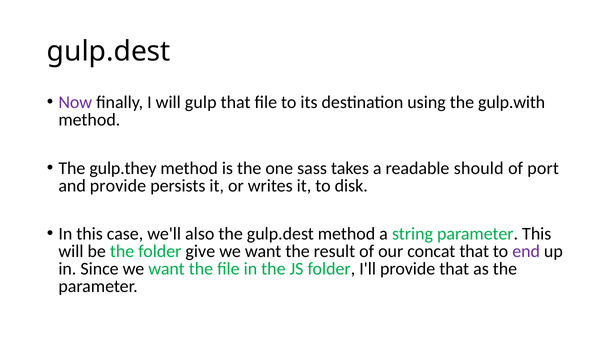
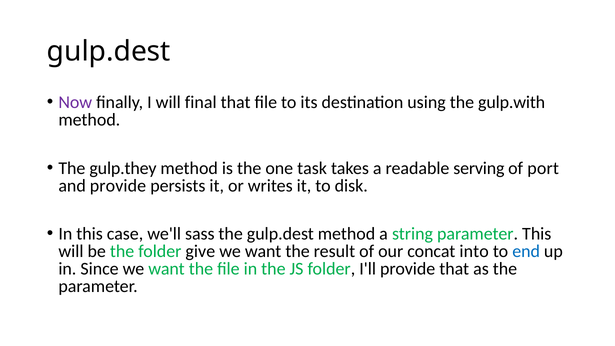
gulp: gulp -> final (201, 102)
sass: sass -> task (312, 168)
should: should -> serving (479, 168)
also: also -> sass (200, 234)
concat that: that -> into (474, 251)
end colour: purple -> blue (526, 251)
